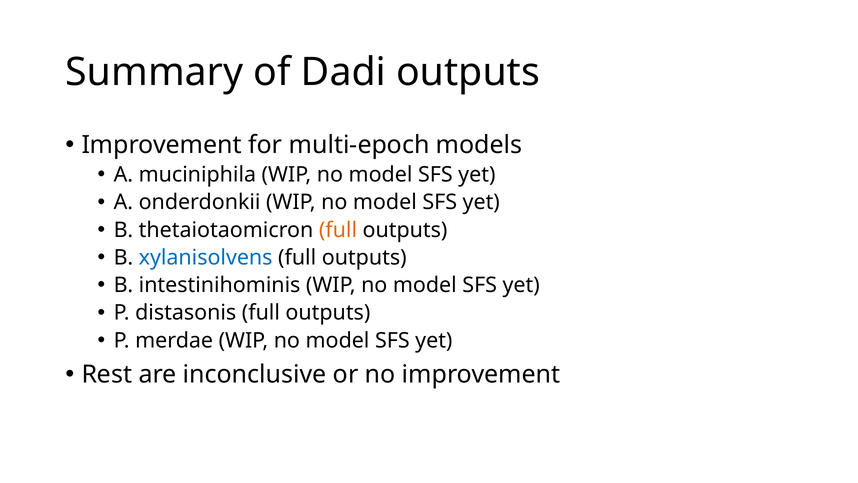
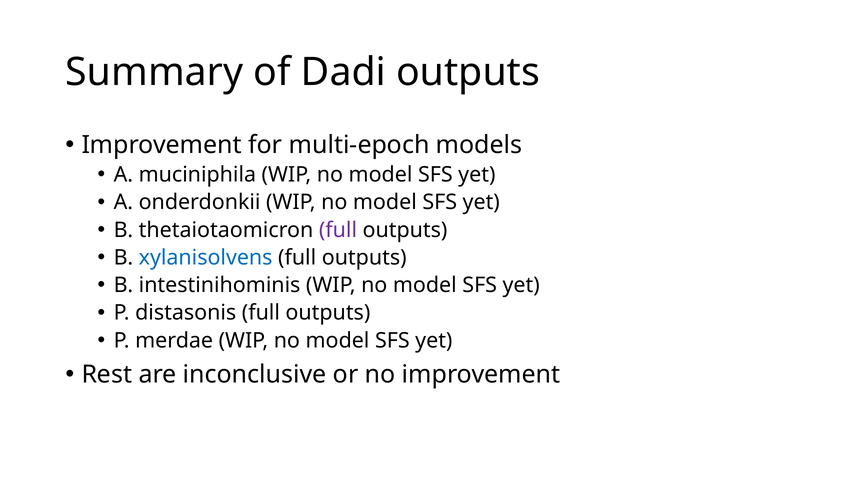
full colour: orange -> purple (338, 230)
